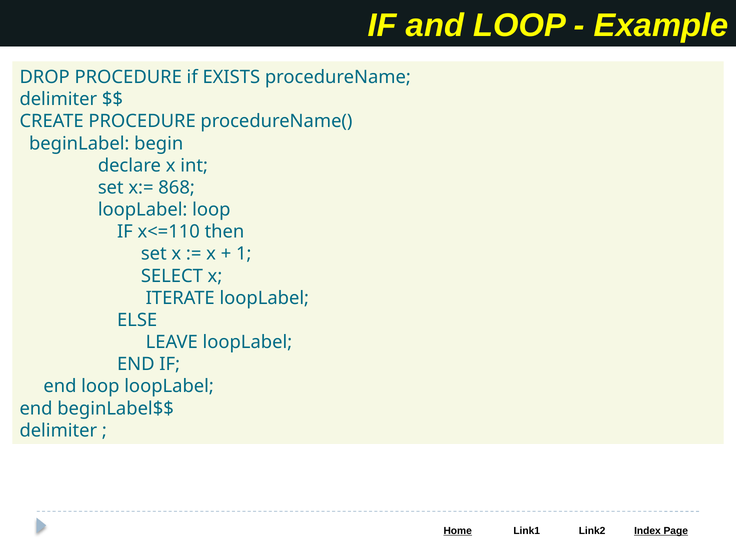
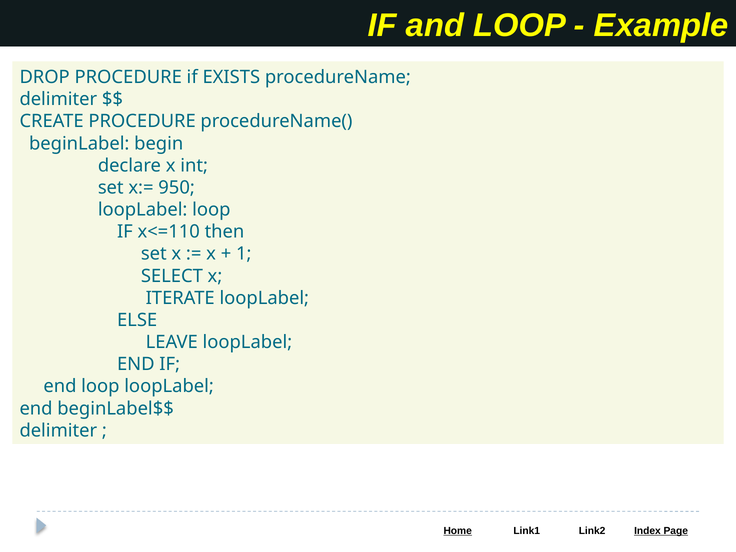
868: 868 -> 950 (177, 188)
